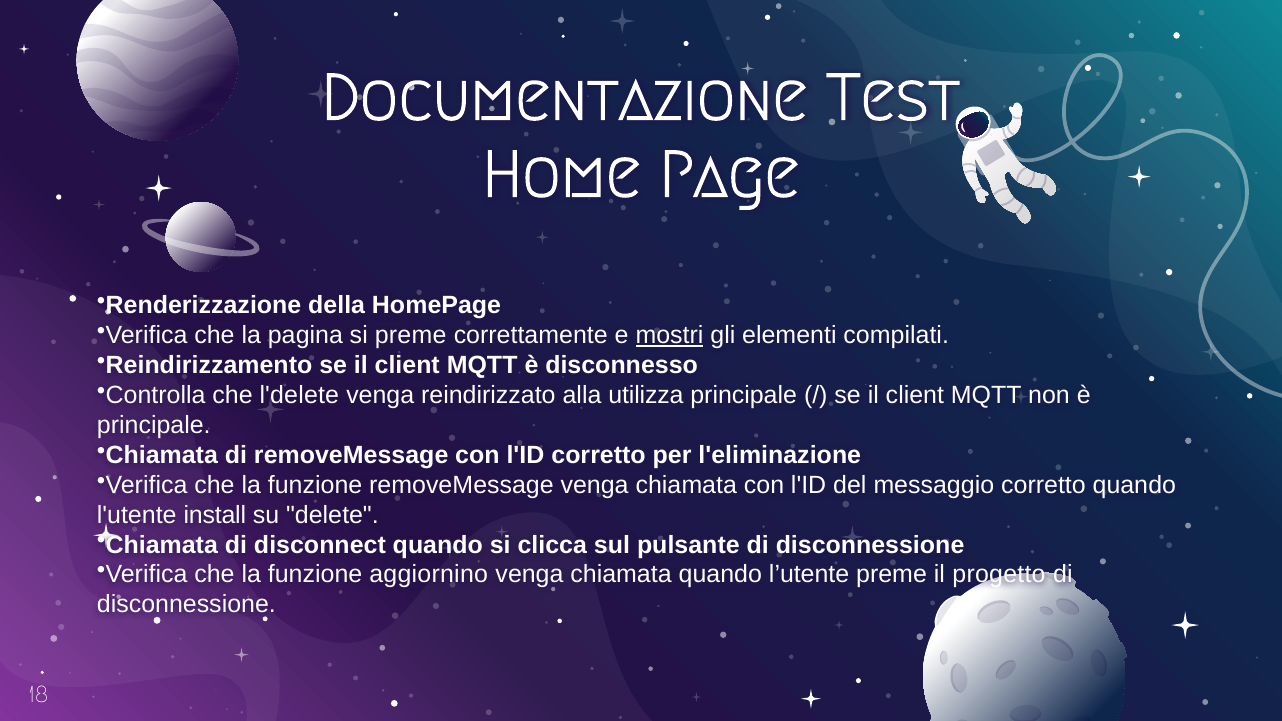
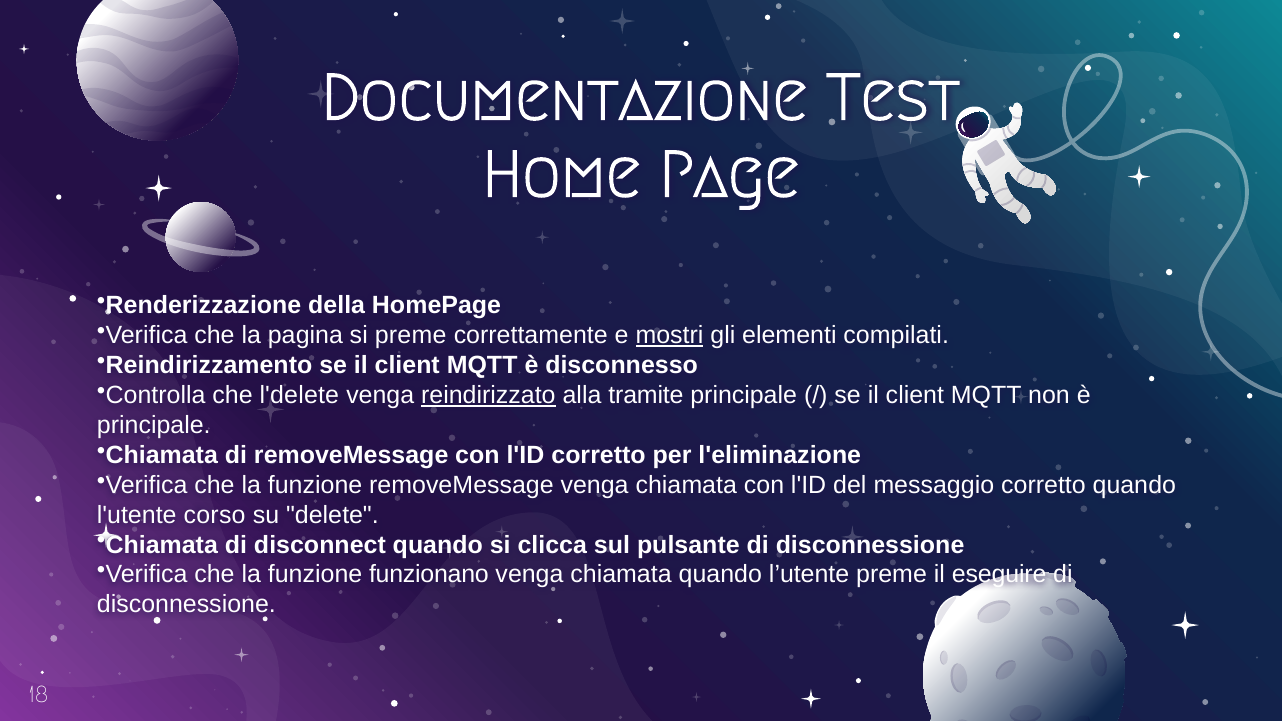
reindirizzato underline: none -> present (488, 395)
utilizza: utilizza -> tramite (646, 395)
install: install -> corso (215, 515)
aggiornino: aggiornino -> funzionano (429, 575)
progetto: progetto -> eseguire (999, 575)
